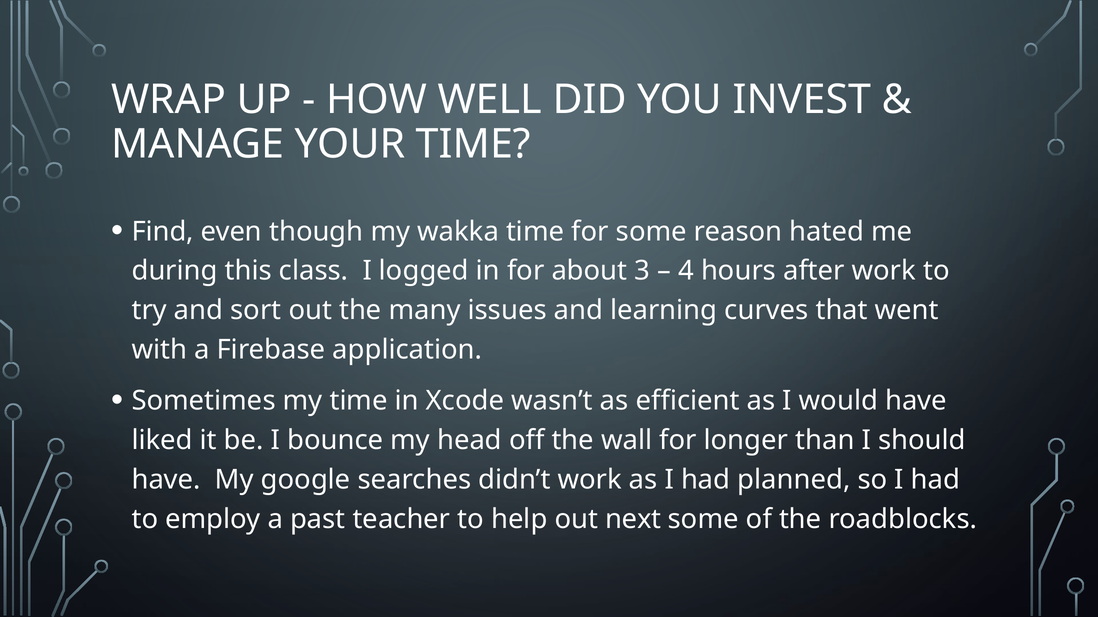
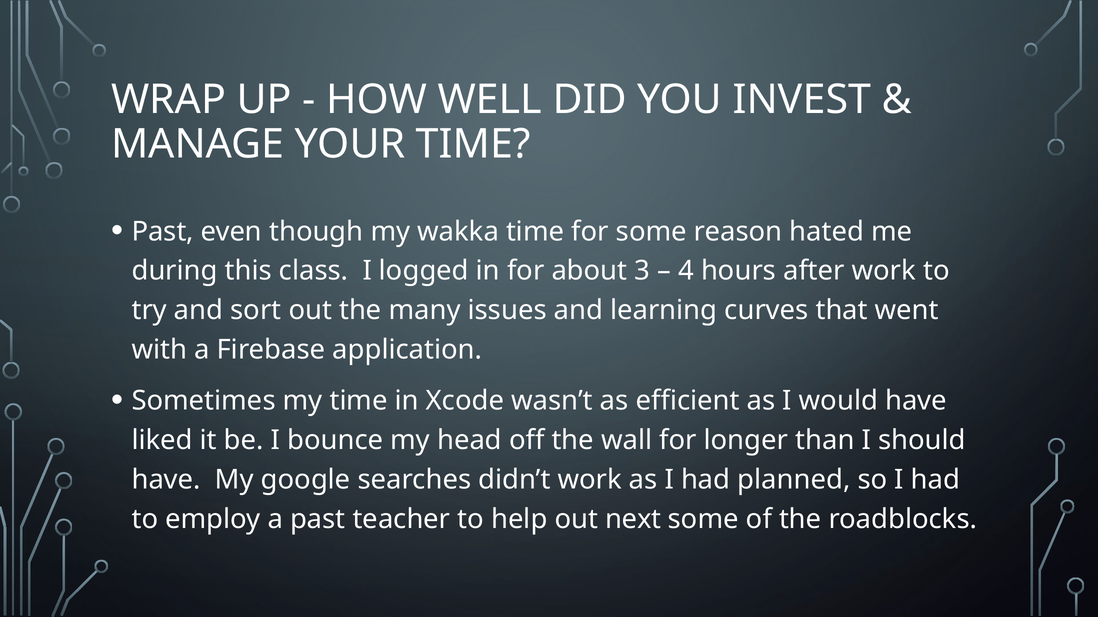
Find: Find -> Past (163, 232)
